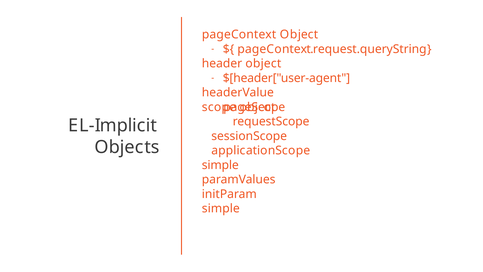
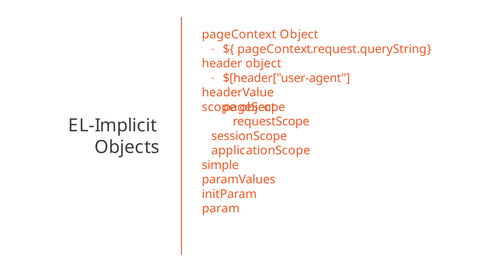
simple: simple -> param (221, 208)
